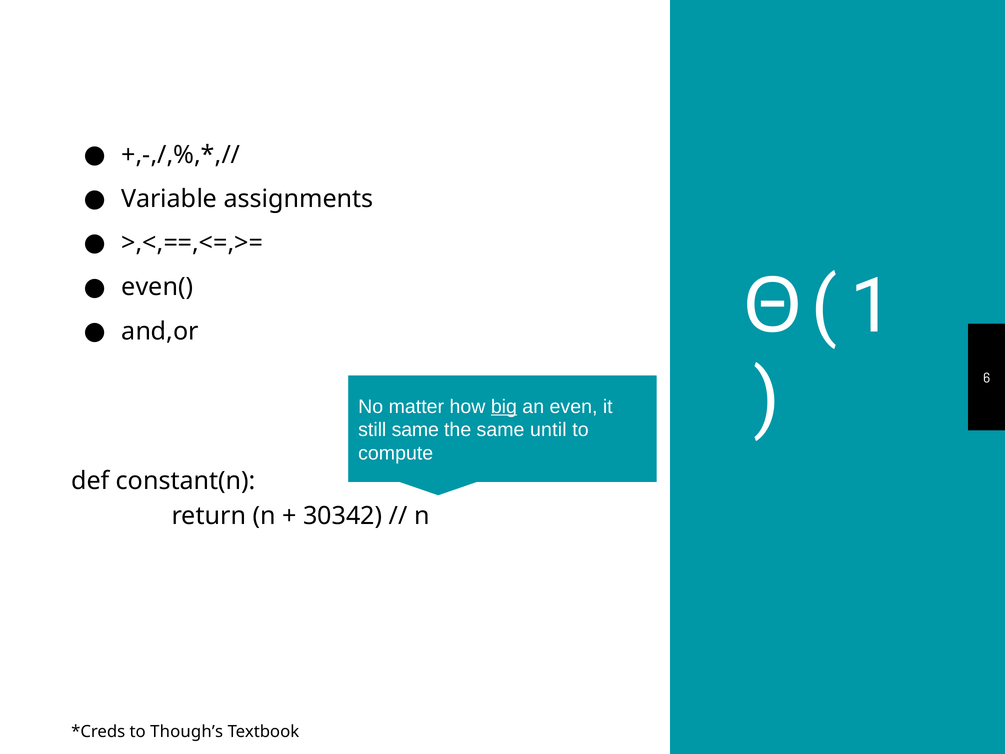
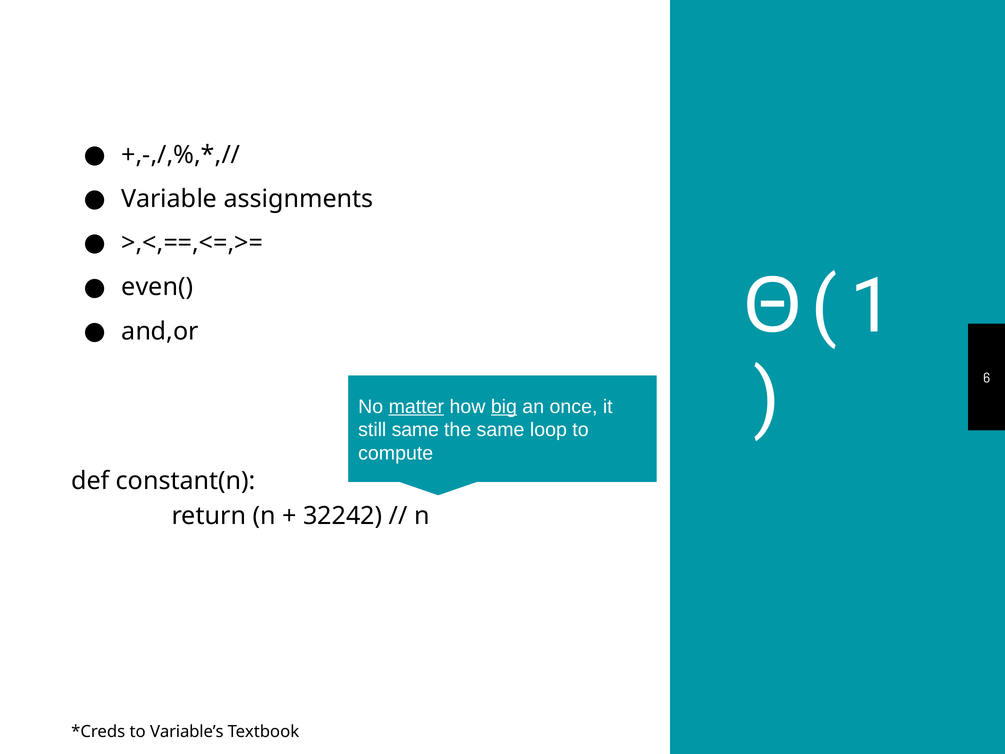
matter underline: none -> present (416, 406)
even: even -> once (574, 406)
until: until -> loop (548, 430)
30342: 30342 -> 32242 (343, 516)
Though’s: Though’s -> Variable’s (187, 731)
